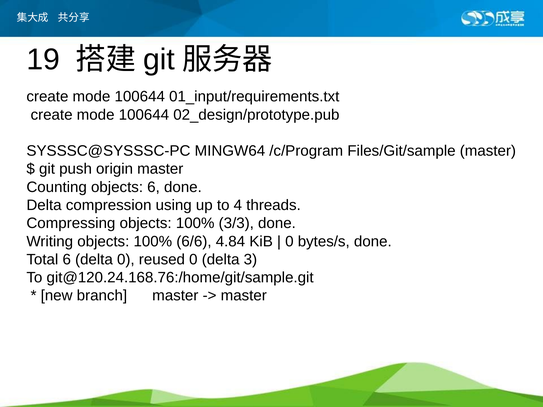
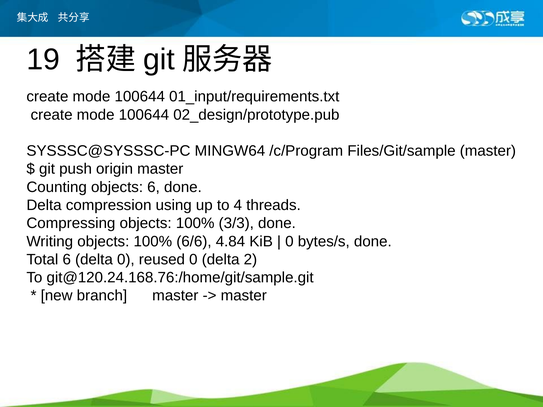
3: 3 -> 2 (250, 260)
